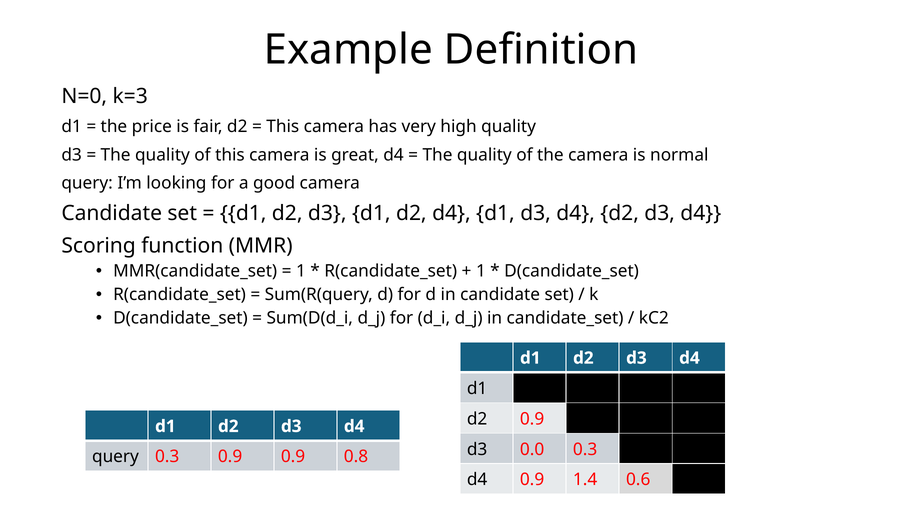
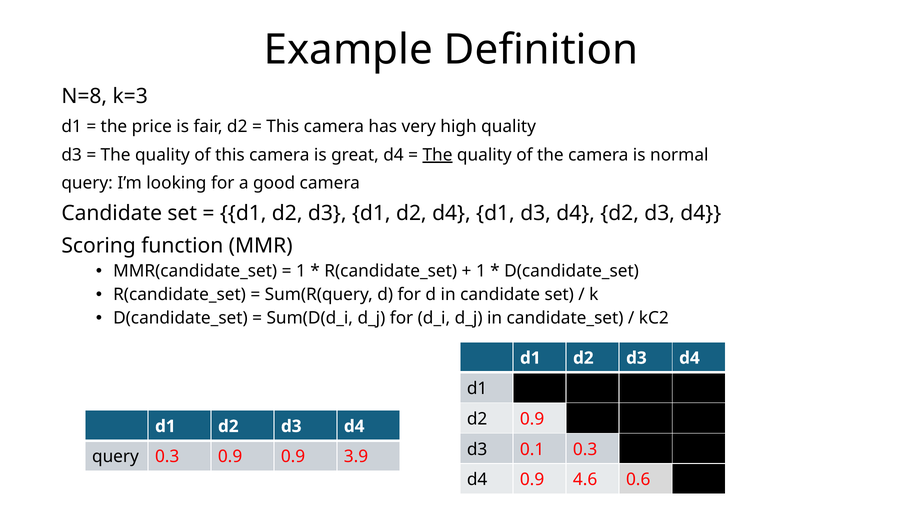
N=0: N=0 -> N=8 (84, 96)
The underline: none -> present (438, 155)
0.0: 0.0 -> 0.1 (532, 449)
0.8: 0.8 -> 3.9 (356, 456)
1.4: 1.4 -> 4.6 (585, 479)
